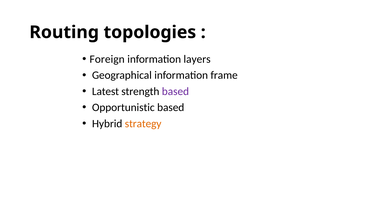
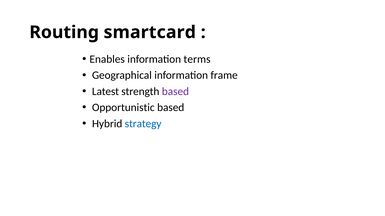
topologies: topologies -> smartcard (150, 32)
Foreign: Foreign -> Enables (107, 59)
layers: layers -> terms (197, 59)
strategy colour: orange -> blue (143, 124)
